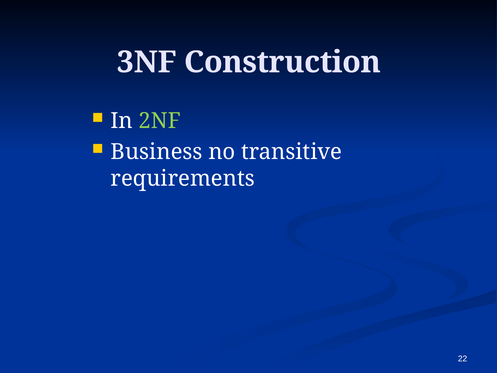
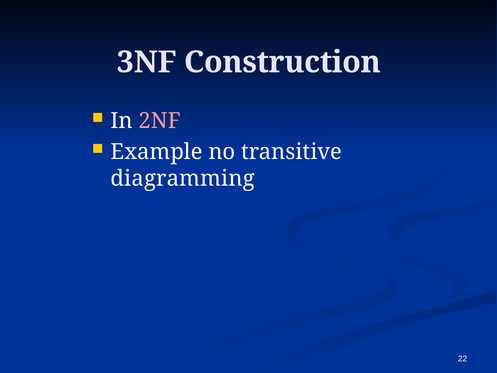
2NF colour: light green -> pink (160, 121)
Business: Business -> Example (157, 152)
requirements: requirements -> diagramming (183, 178)
